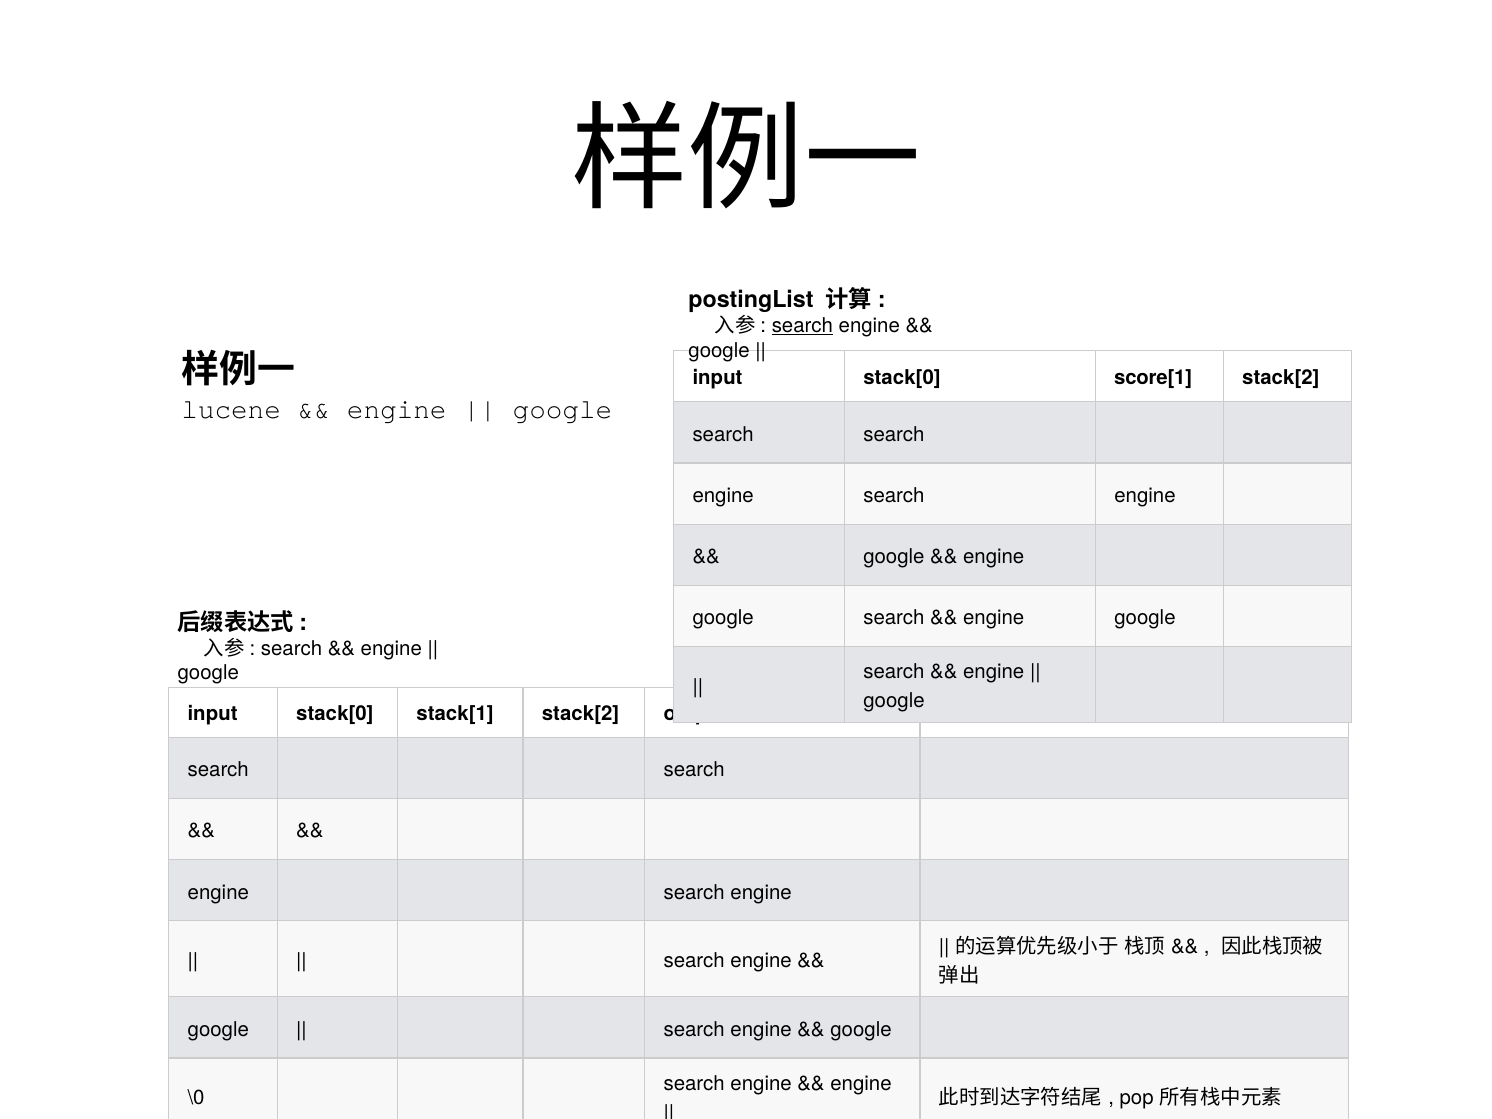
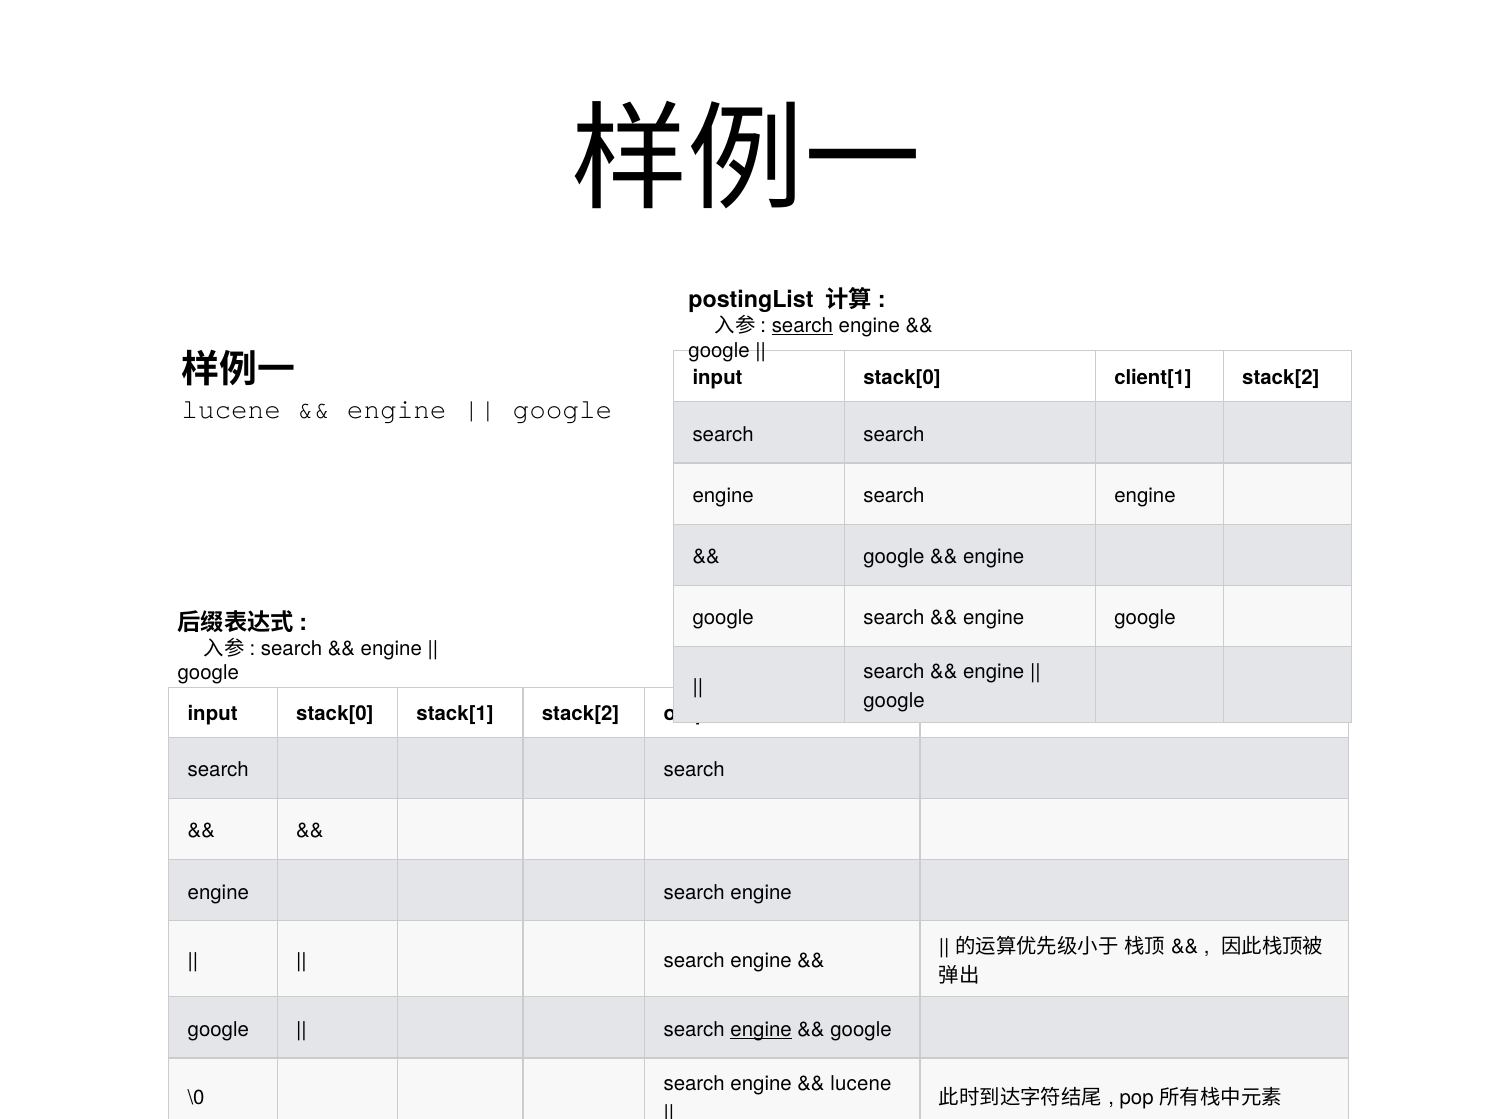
score[1: score[1 -> client[1 (1153, 378)
engine underline: none -> present (761, 1029)
engine: engine -> lucene (861, 1083)
